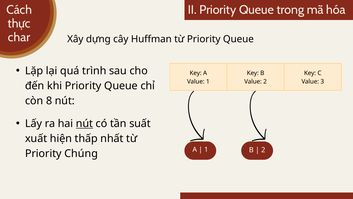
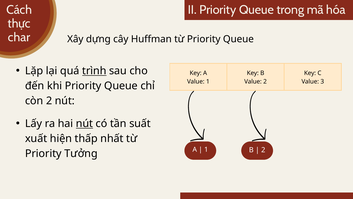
trình underline: none -> present (94, 71)
còn 8: 8 -> 2 (49, 101)
Chúng: Chúng -> Tưởng (81, 153)
